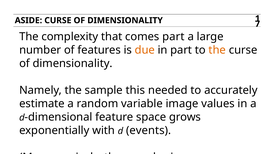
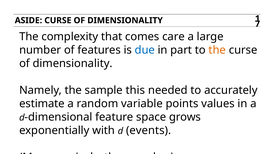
comes part: part -> care (173, 37)
due colour: orange -> blue (145, 50)
image: image -> points (182, 104)
